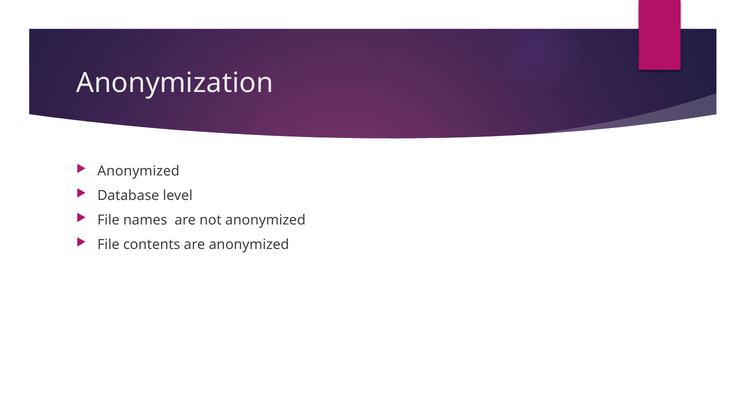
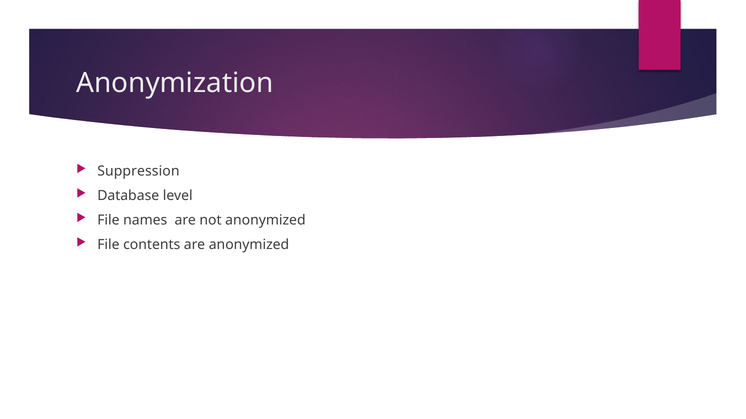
Anonymized: Anonymized -> Suppression (138, 171)
